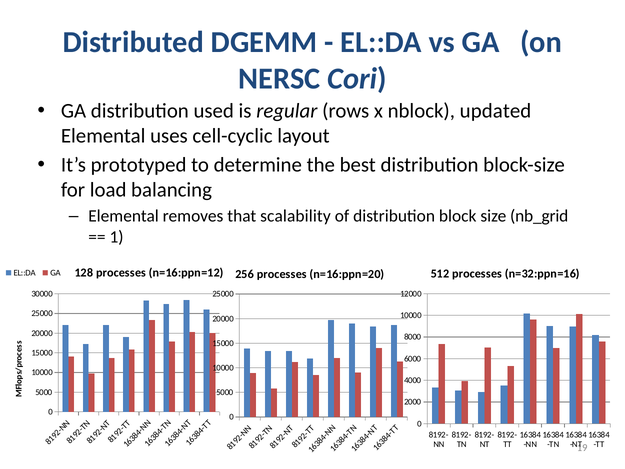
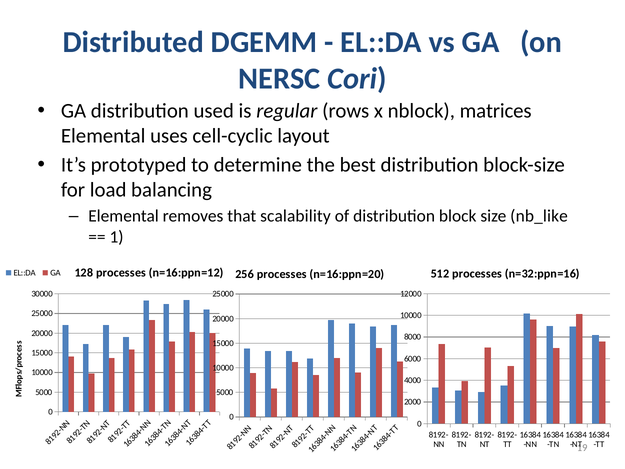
updated: updated -> matrices (496, 111)
nb_grid: nb_grid -> nb_like (539, 216)
